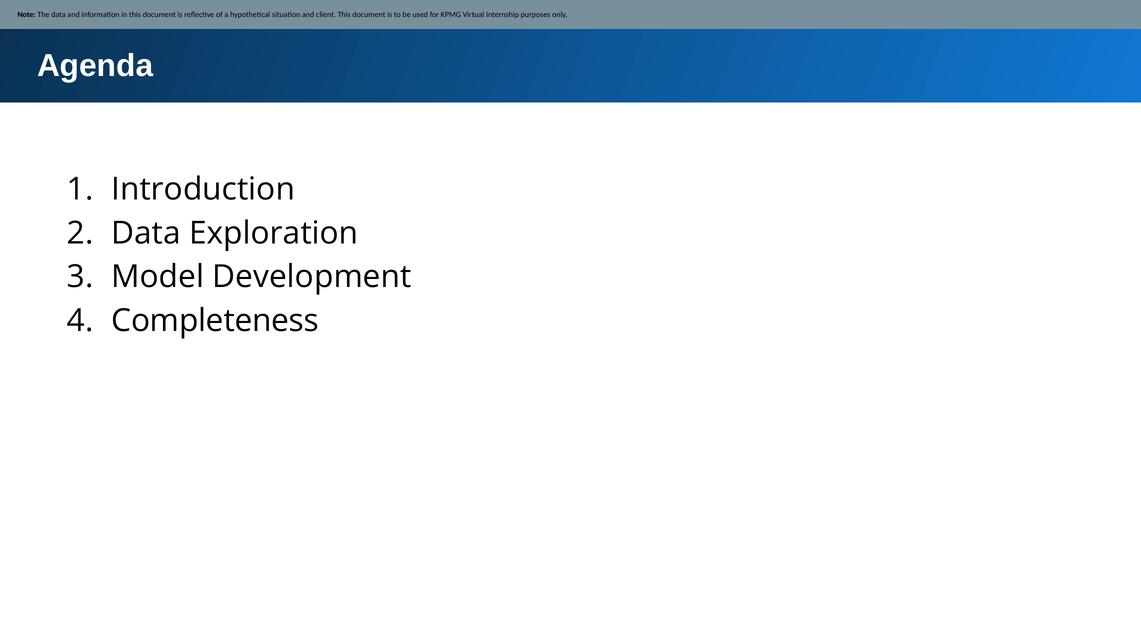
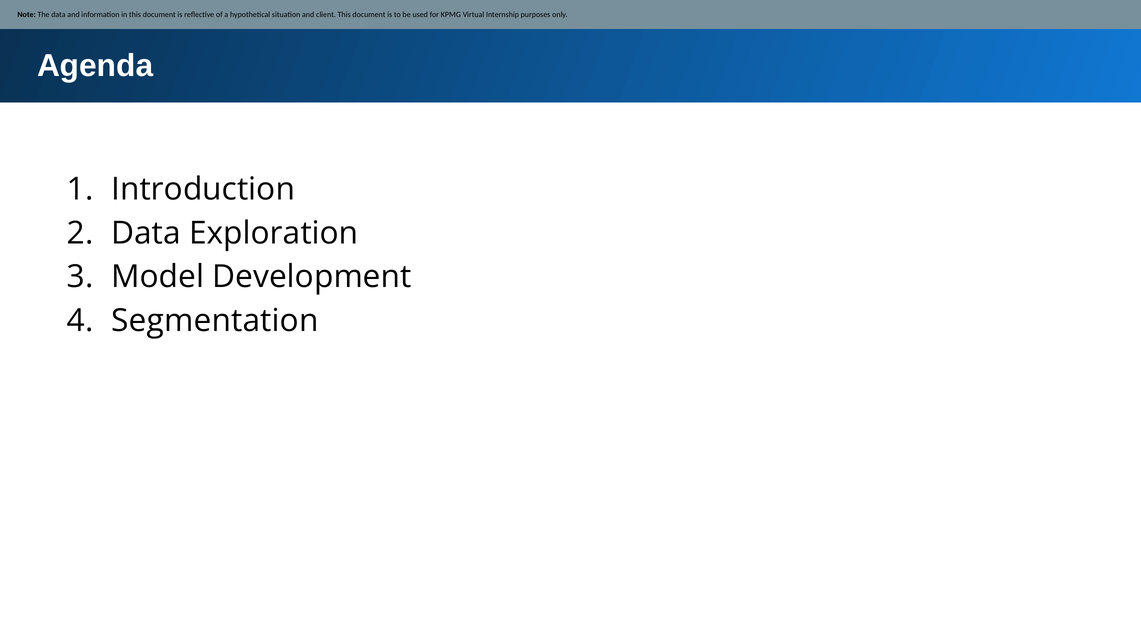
Completeness: Completeness -> Segmentation (215, 321)
